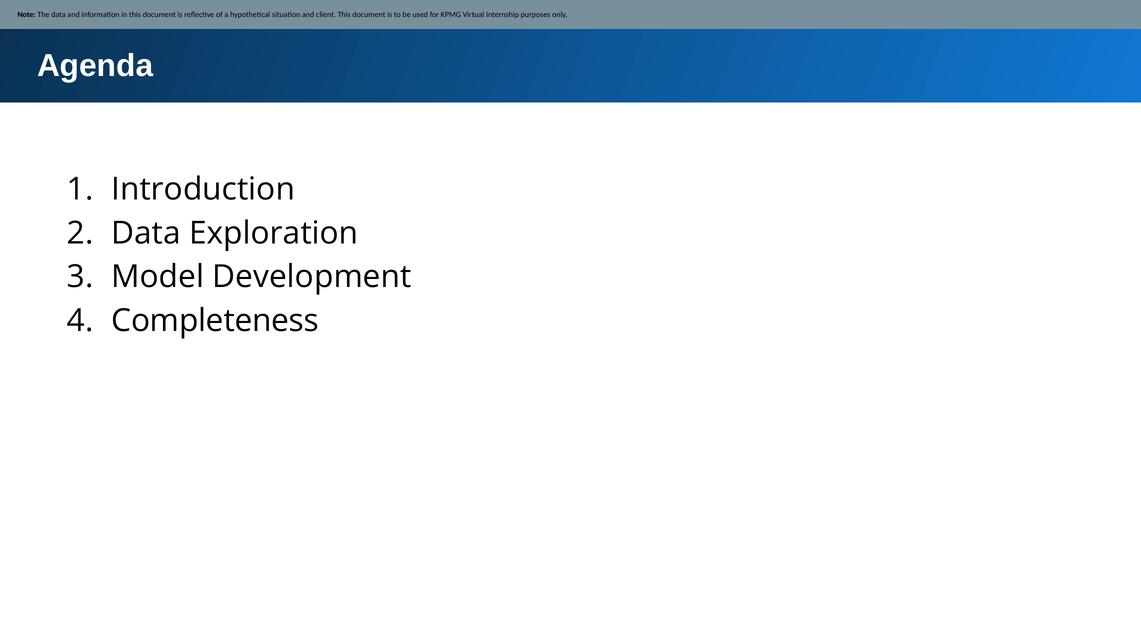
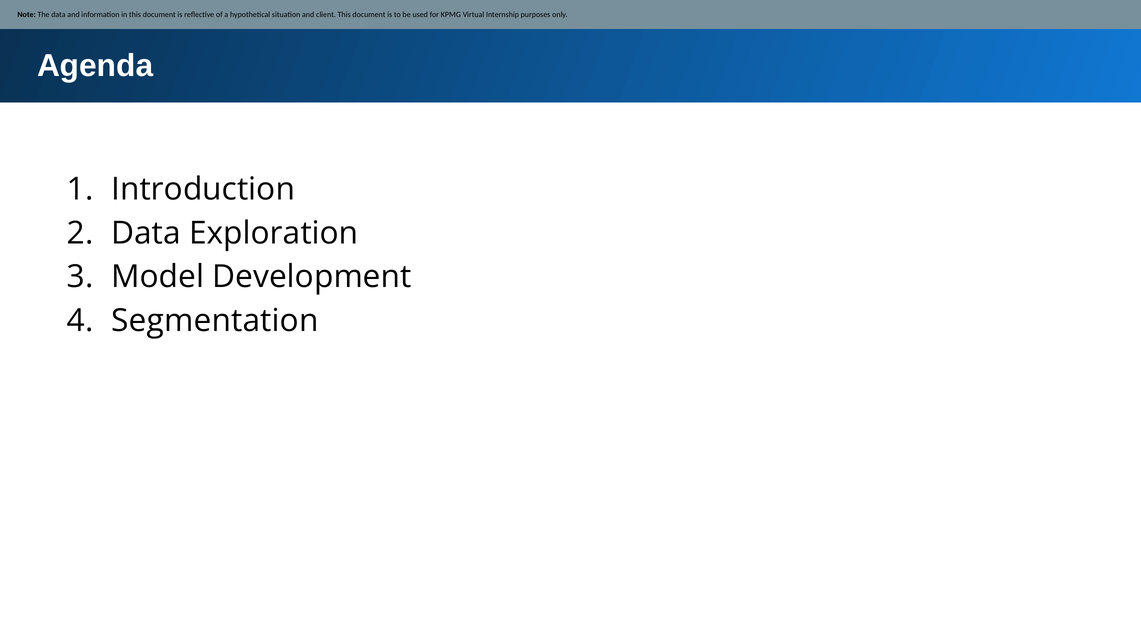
Completeness: Completeness -> Segmentation (215, 321)
